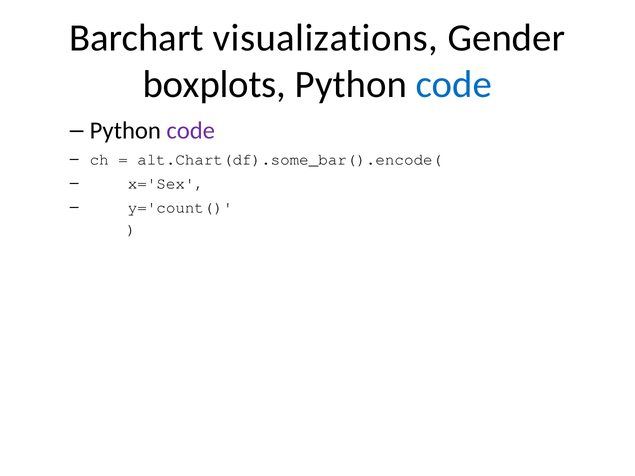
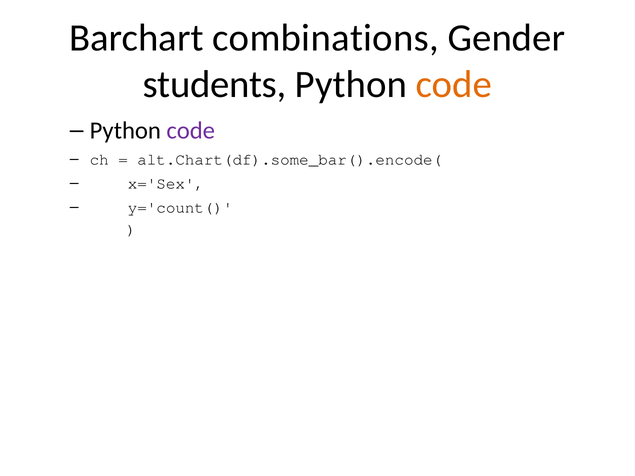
visualizations: visualizations -> combinations (326, 38)
boxplots: boxplots -> students (214, 85)
code colour: blue -> orange (454, 85)
